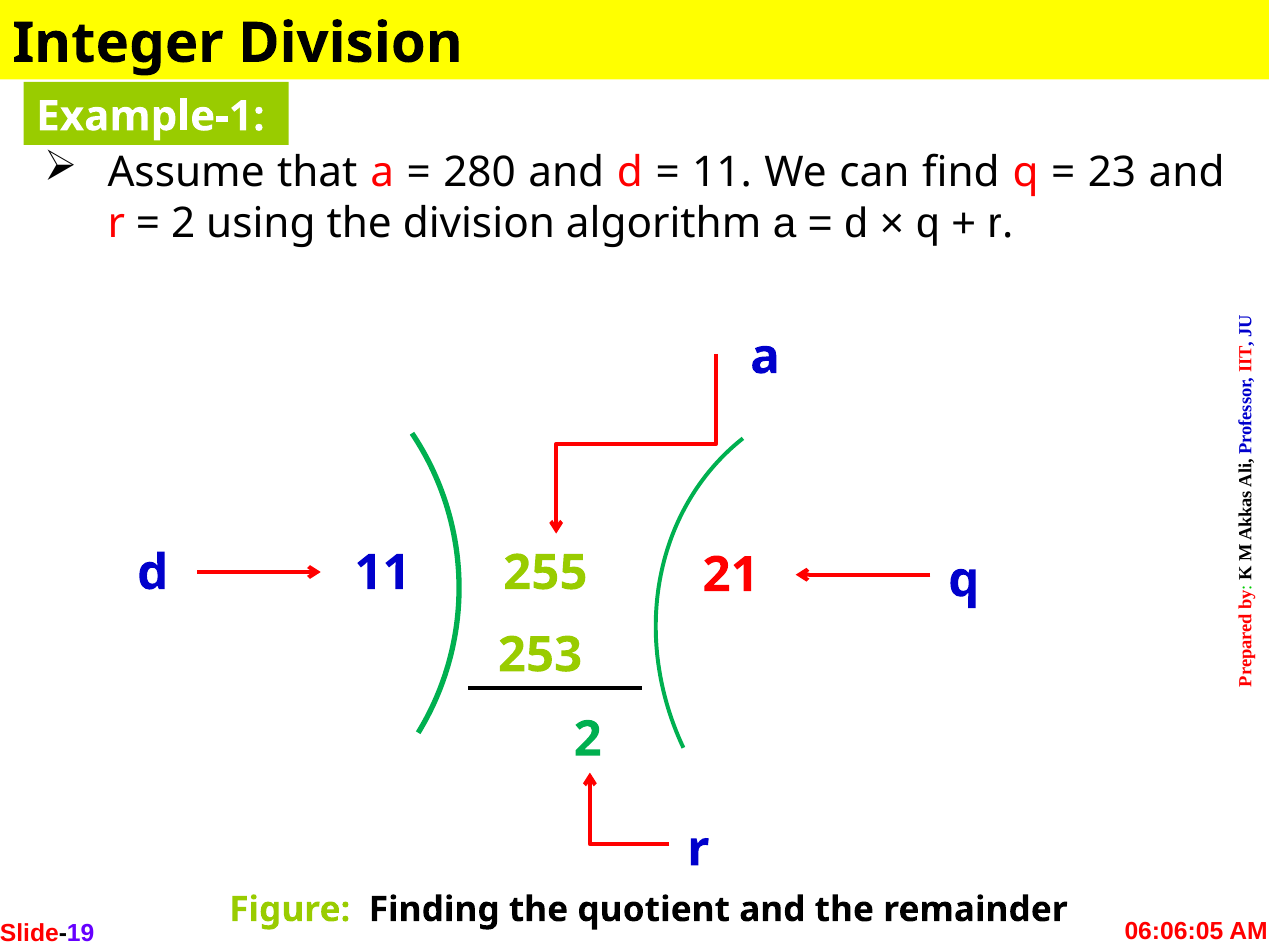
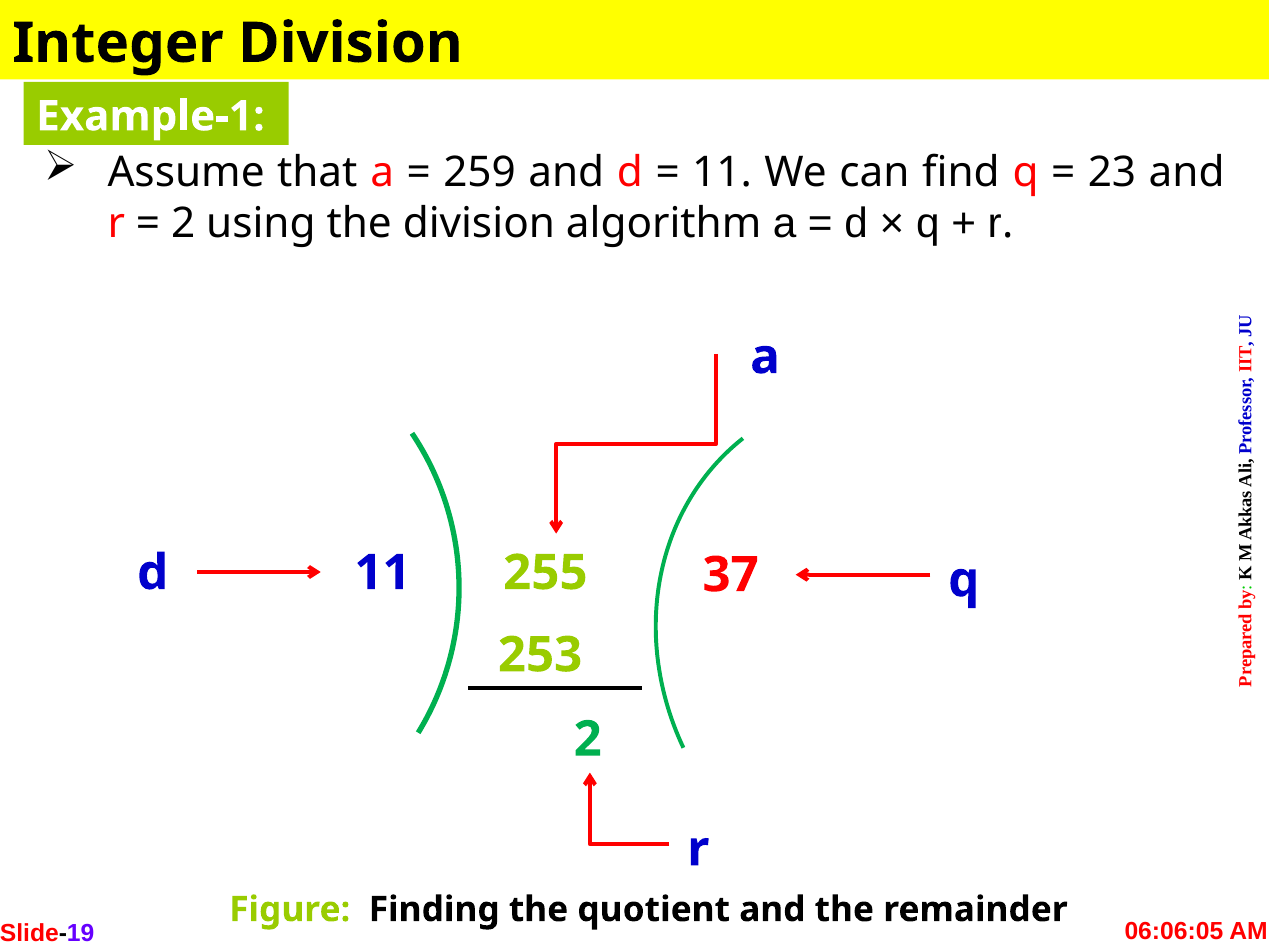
280: 280 -> 259 (480, 173)
21: 21 -> 37 (731, 575)
